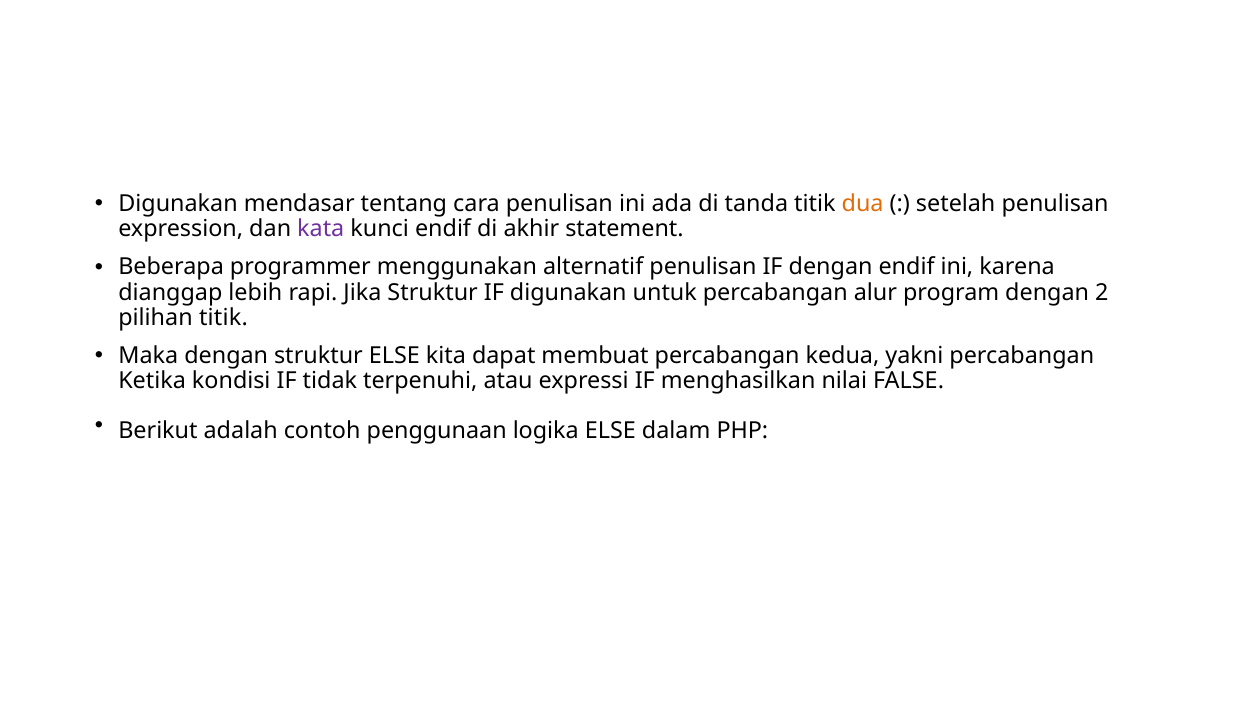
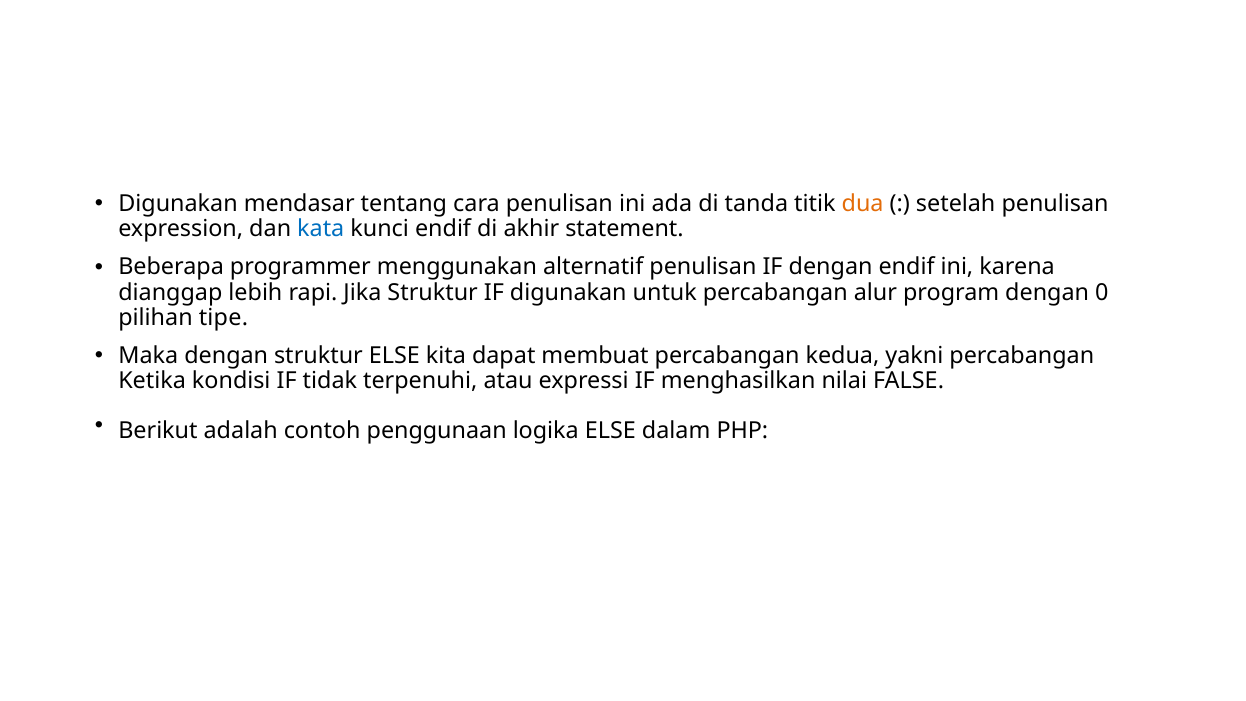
kata colour: purple -> blue (321, 229)
2: 2 -> 0 (1102, 292)
pilihan titik: titik -> tipe (223, 318)
